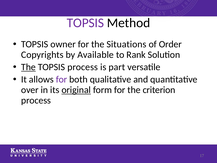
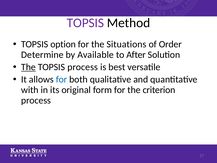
owner: owner -> option (63, 44)
Copyrights: Copyrights -> Determine (42, 55)
Rank: Rank -> After (136, 55)
part: part -> best (117, 67)
for colour: purple -> blue (61, 79)
over: over -> with (30, 90)
original underline: present -> none (76, 90)
